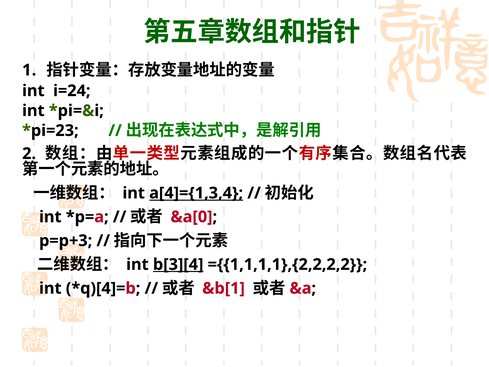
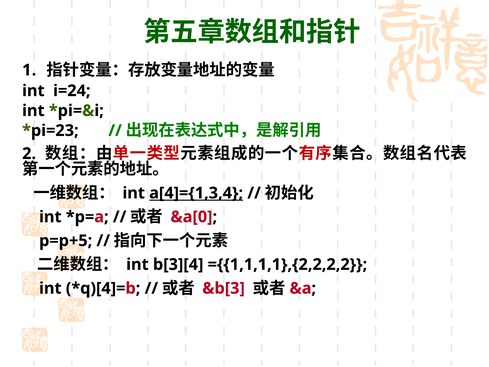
p=p+3: p=p+3 -> p=p+5 (66, 241)
b[3][4 underline: present -> none (178, 264)
&b[1: &b[1 -> &b[3 (224, 288)
